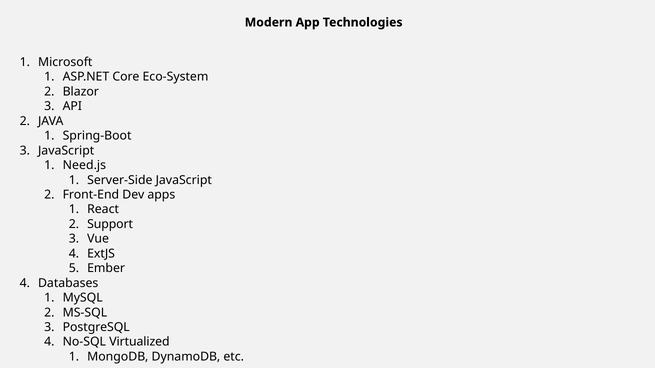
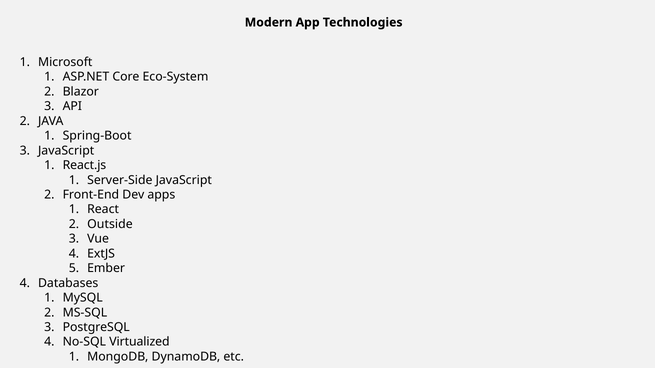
Need.js: Need.js -> React.js (84, 165)
Support: Support -> Outside (110, 224)
